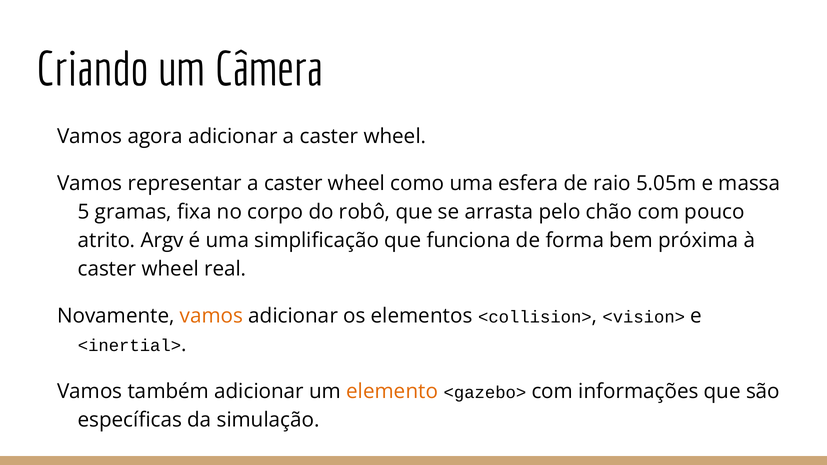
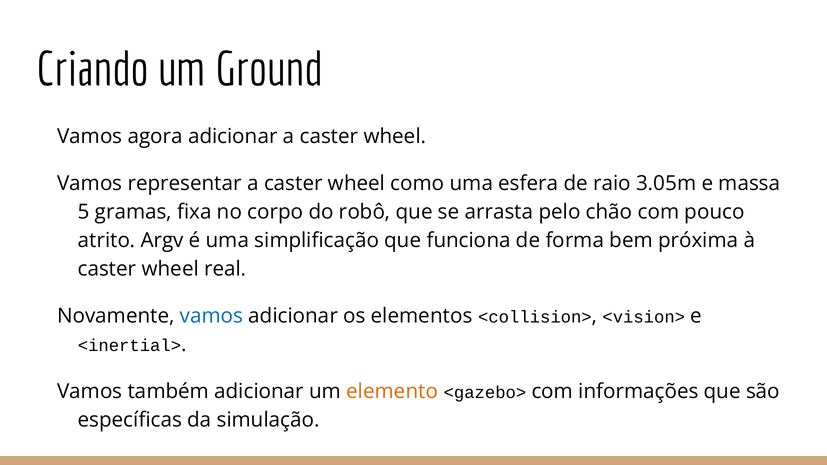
Câmera: Câmera -> Ground (269, 70)
5.05m: 5.05m -> 3.05m (666, 184)
vamos colour: orange -> blue (212, 316)
